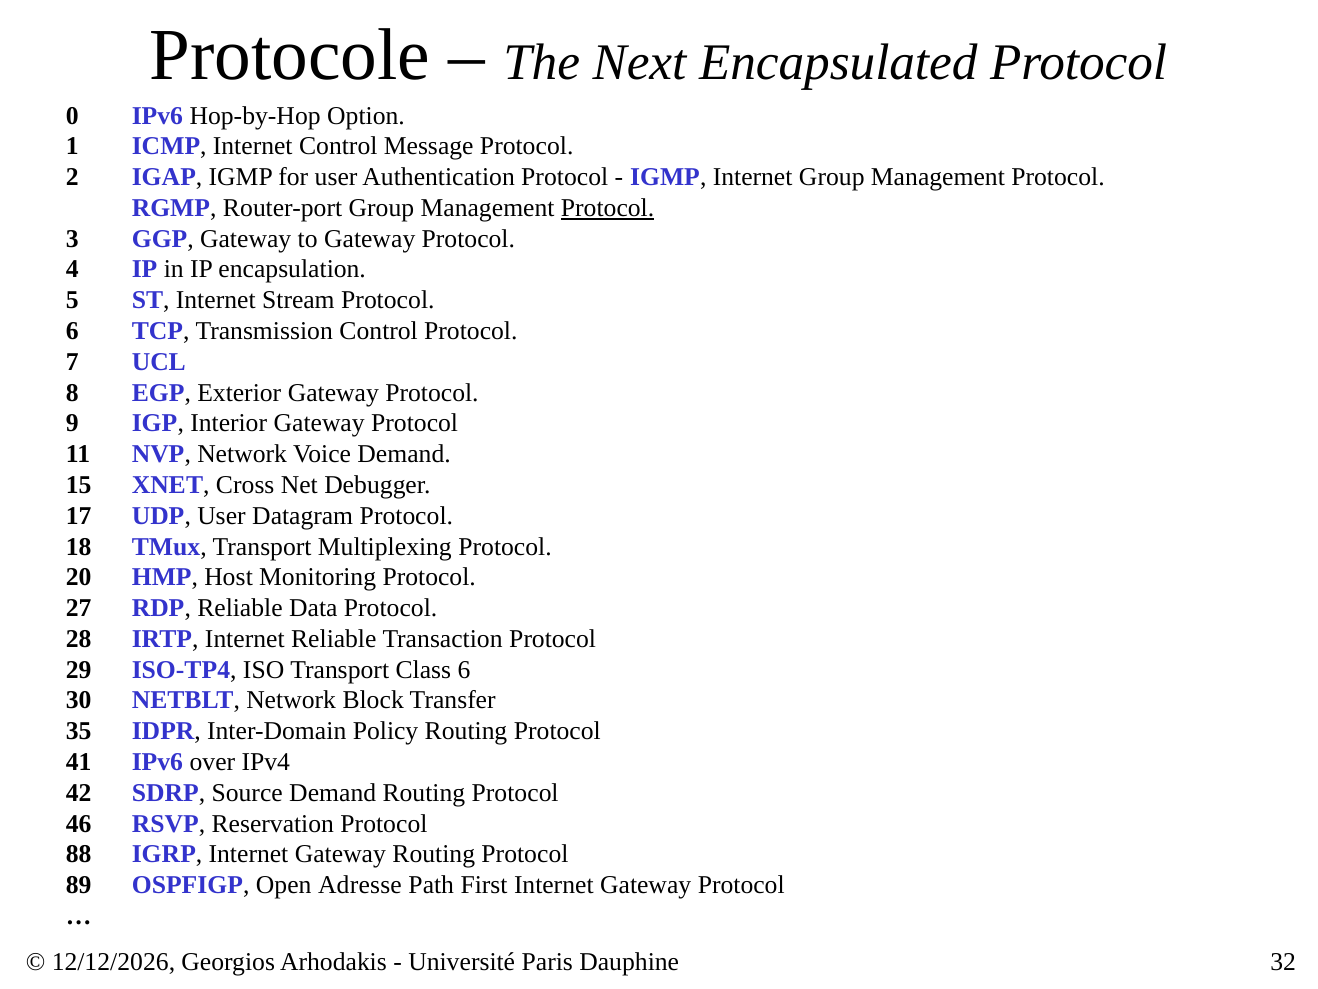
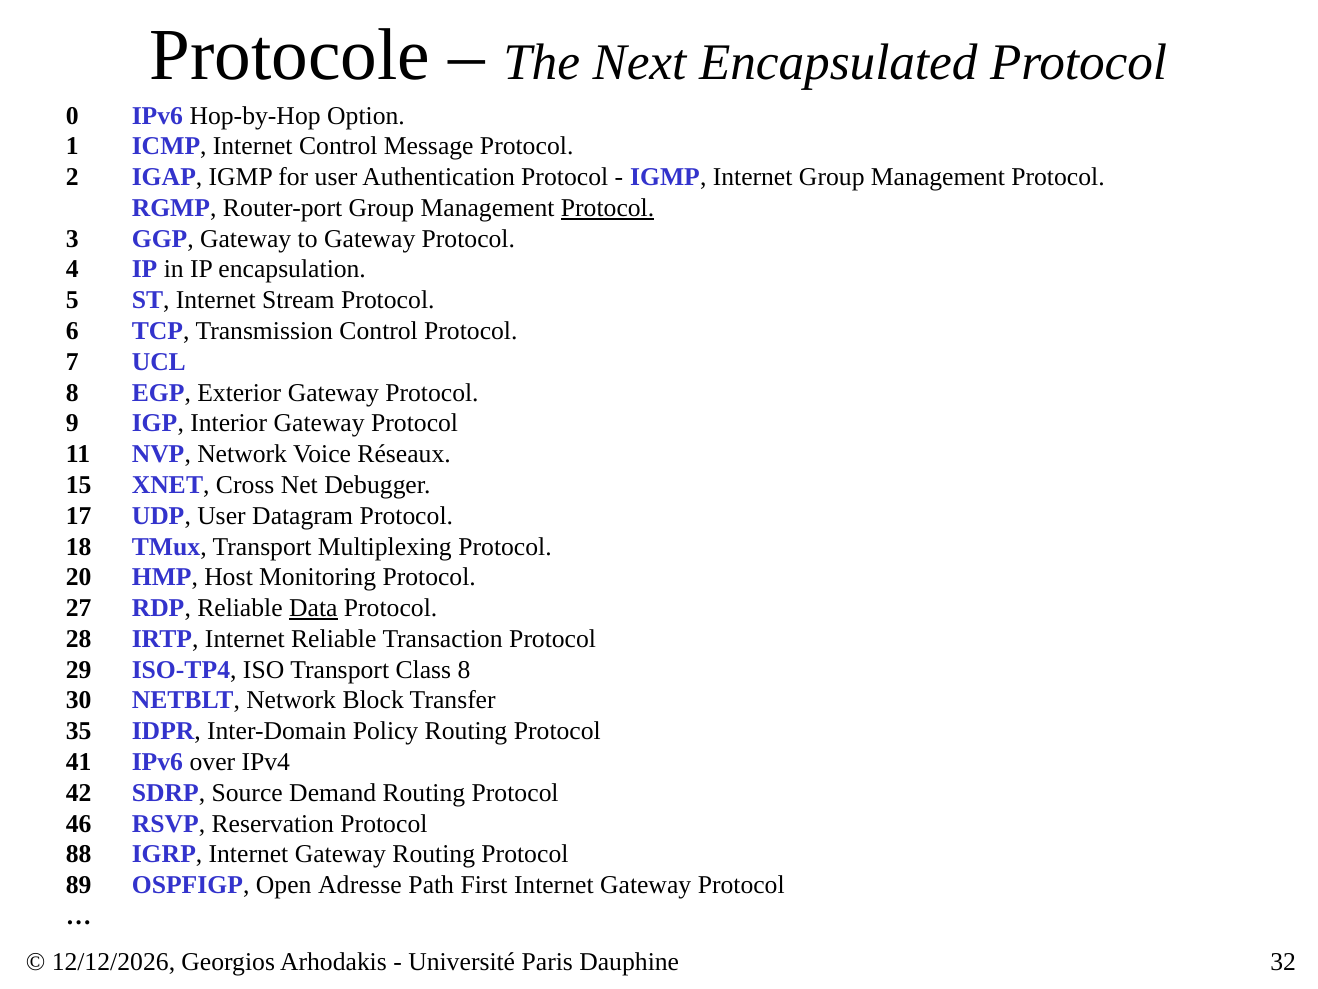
Voice Demand: Demand -> Réseaux (404, 454)
Data underline: none -> present (313, 608)
Class 6: 6 -> 8 (464, 669)
